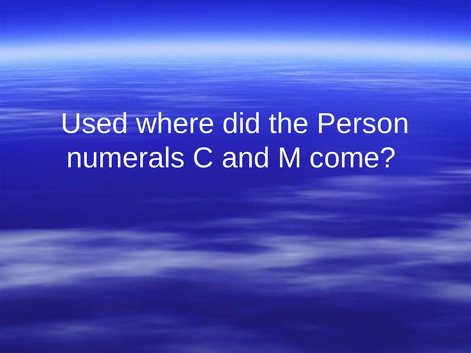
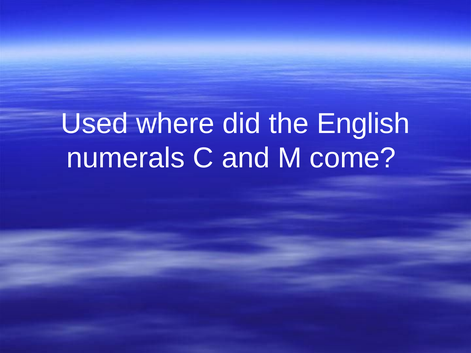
Person: Person -> English (363, 124)
